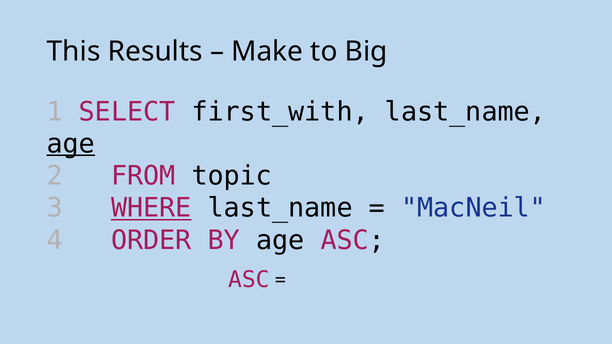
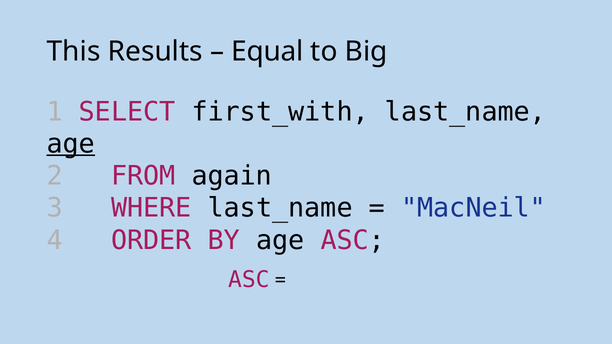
Make: Make -> Equal (267, 51)
topic: topic -> again (232, 176)
WHERE underline: present -> none (151, 208)
